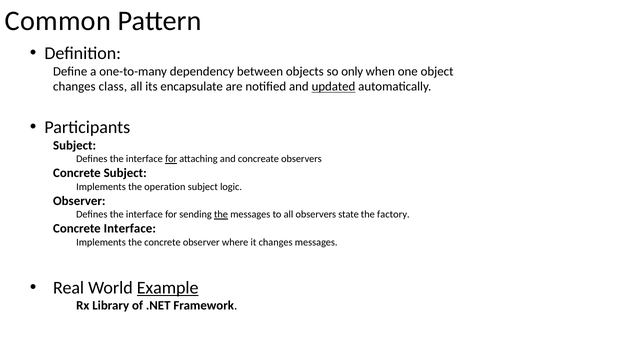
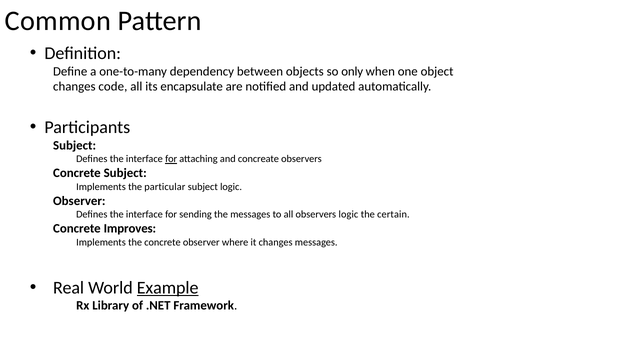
class: class -> code (113, 87)
updated underline: present -> none (333, 87)
operation: operation -> particular (165, 187)
the underline: present -> none (221, 215)
observers state: state -> logic (348, 215)
factory: factory -> certain (393, 215)
Concrete Interface: Interface -> Improves (130, 229)
